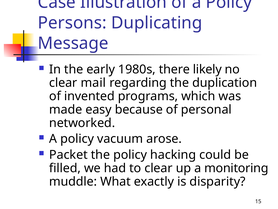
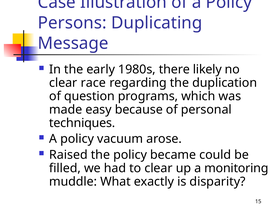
mail: mail -> race (93, 83)
invented: invented -> question (89, 96)
networked: networked -> techniques (82, 123)
Packet: Packet -> Raised (68, 154)
hacking: hacking -> became (173, 154)
